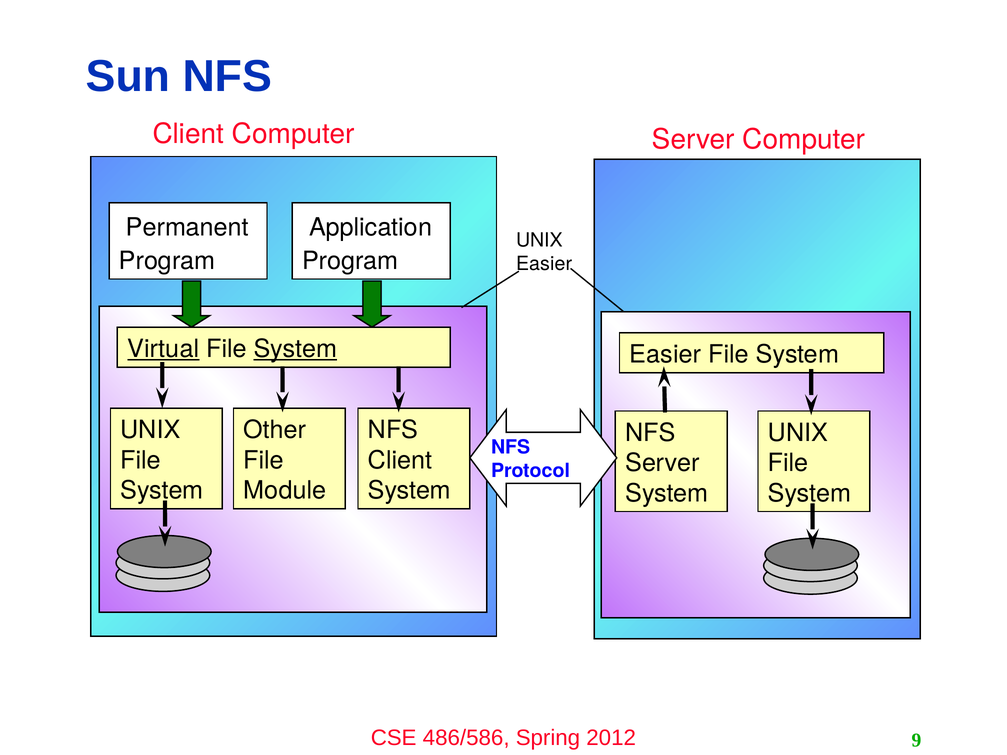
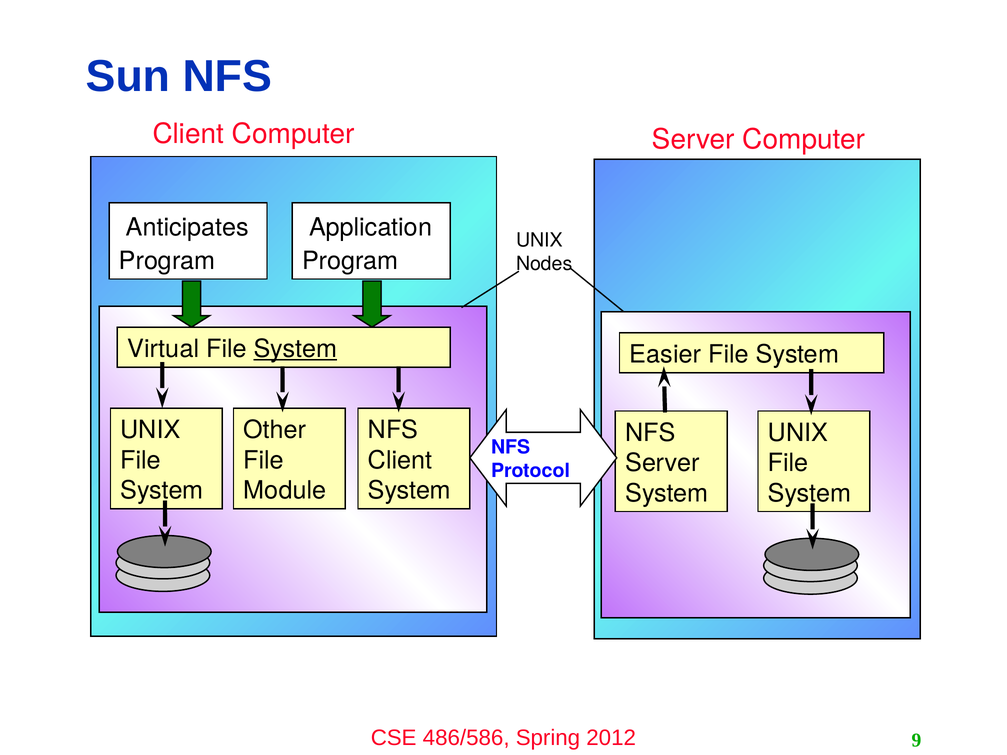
Permanent: Permanent -> Anticipates (187, 228)
Easier: Easier -> Nodes (544, 264)
Virtual underline: present -> none (163, 349)
